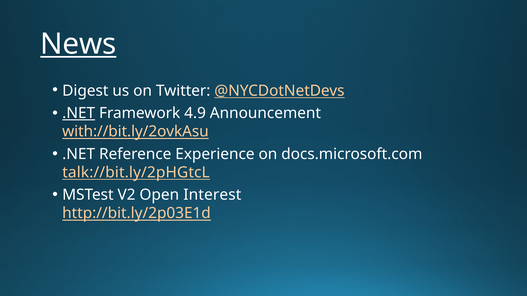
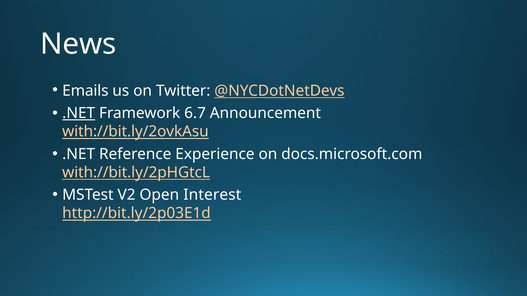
News underline: present -> none (78, 44)
Digest: Digest -> Emails (85, 91)
4.9: 4.9 -> 6.7 (195, 113)
talk://bit.ly/2pHGtcL: talk://bit.ly/2pHGtcL -> with://bit.ly/2pHGtcL (136, 173)
